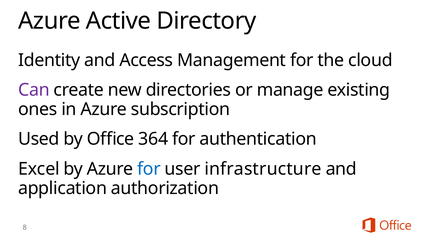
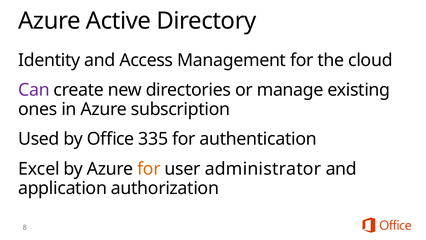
364: 364 -> 335 (153, 139)
for colour: blue -> orange (149, 169)
infrastructure: infrastructure -> administrator (263, 169)
